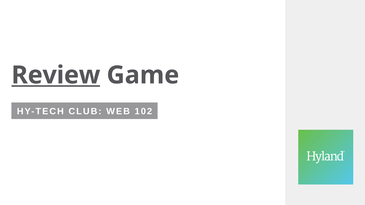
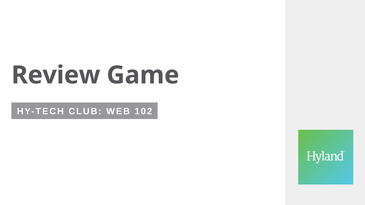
Review underline: present -> none (56, 75)
